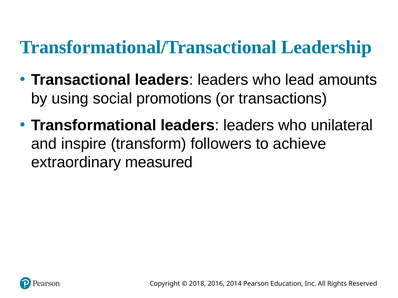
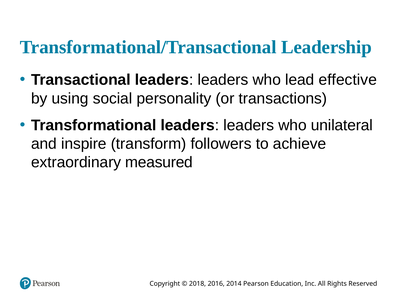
amounts: amounts -> effective (348, 80)
promotions: promotions -> personality (174, 99)
